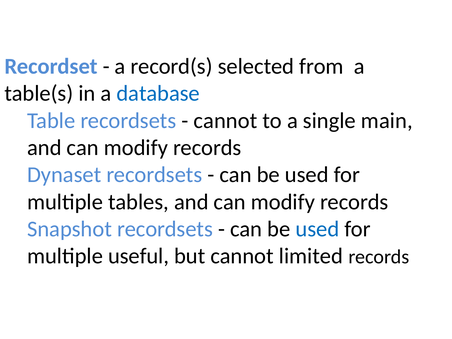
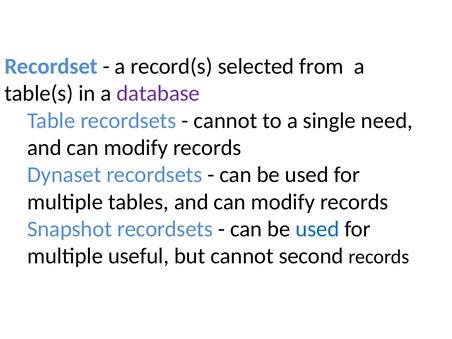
database colour: blue -> purple (158, 93)
main: main -> need (387, 121)
limited: limited -> second (311, 256)
